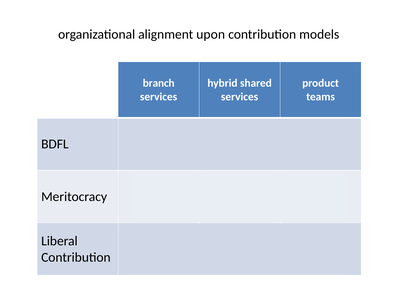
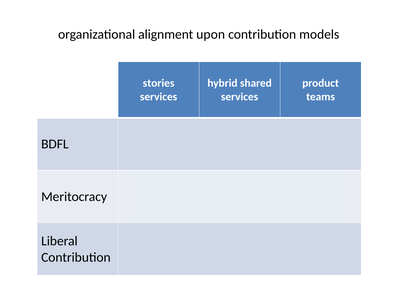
branch: branch -> stories (159, 83)
